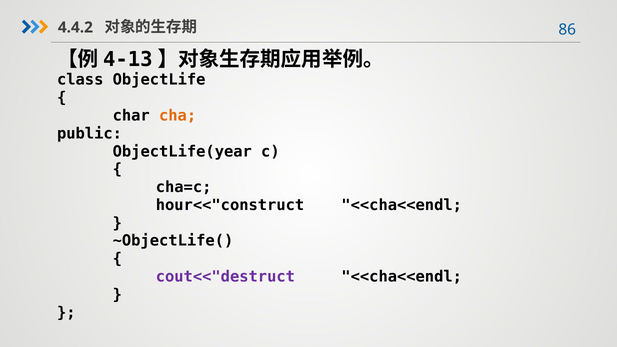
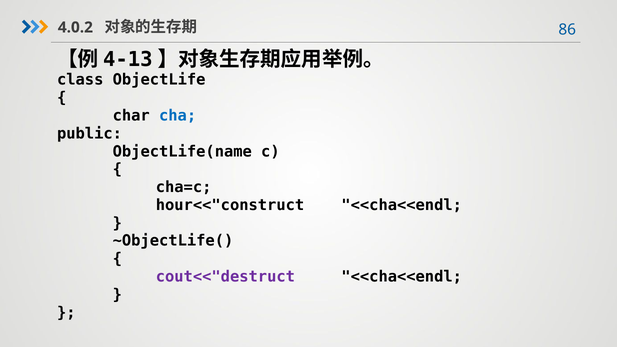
4.4.2: 4.4.2 -> 4.0.2 (75, 27)
cha colour: orange -> blue (178, 116)
ObjectLife(year: ObjectLife(year -> ObjectLife(name (182, 151)
